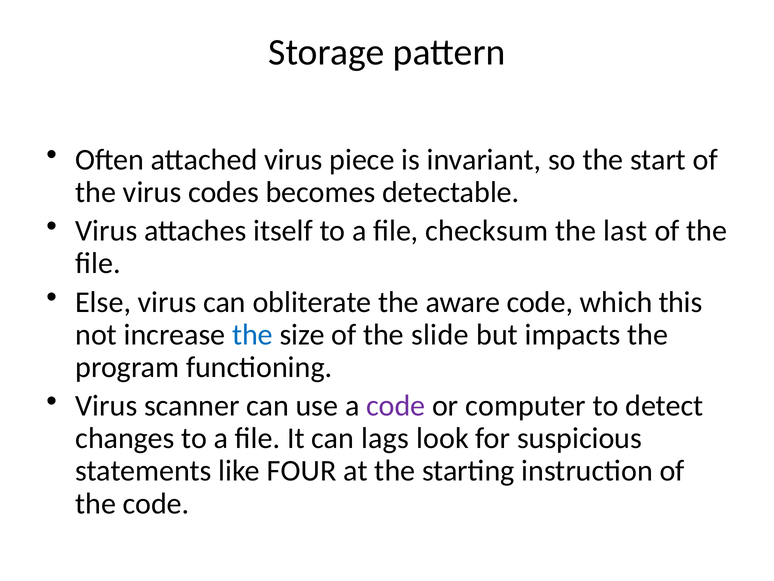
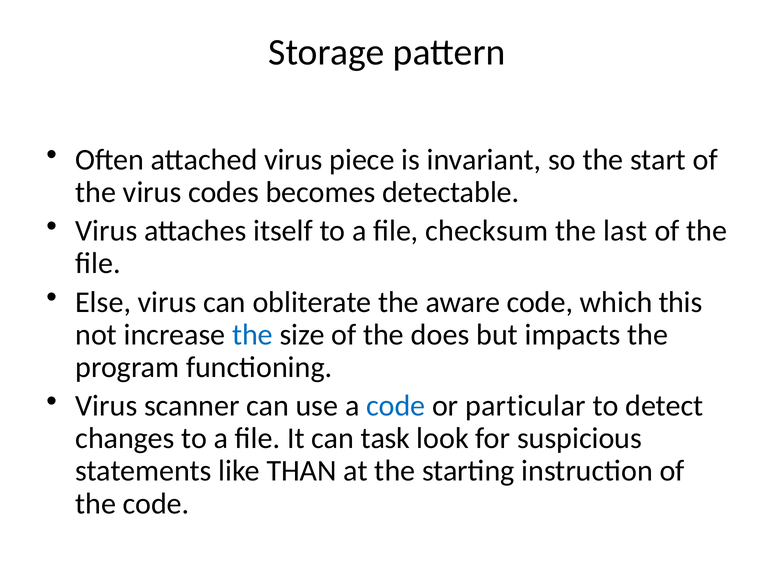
slide: slide -> does (440, 334)
code colour: purple -> blue (396, 406)
computer: computer -> particular (525, 406)
lags: lags -> task (385, 438)
FOUR: FOUR -> THAN (302, 471)
